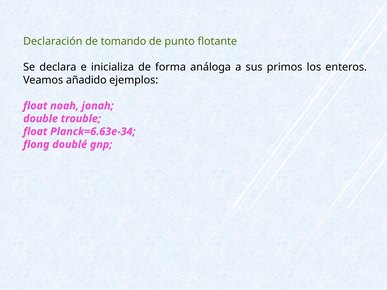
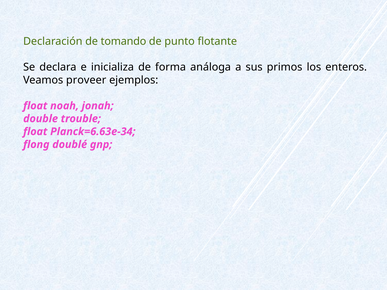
añadido: añadido -> proveer (86, 80)
